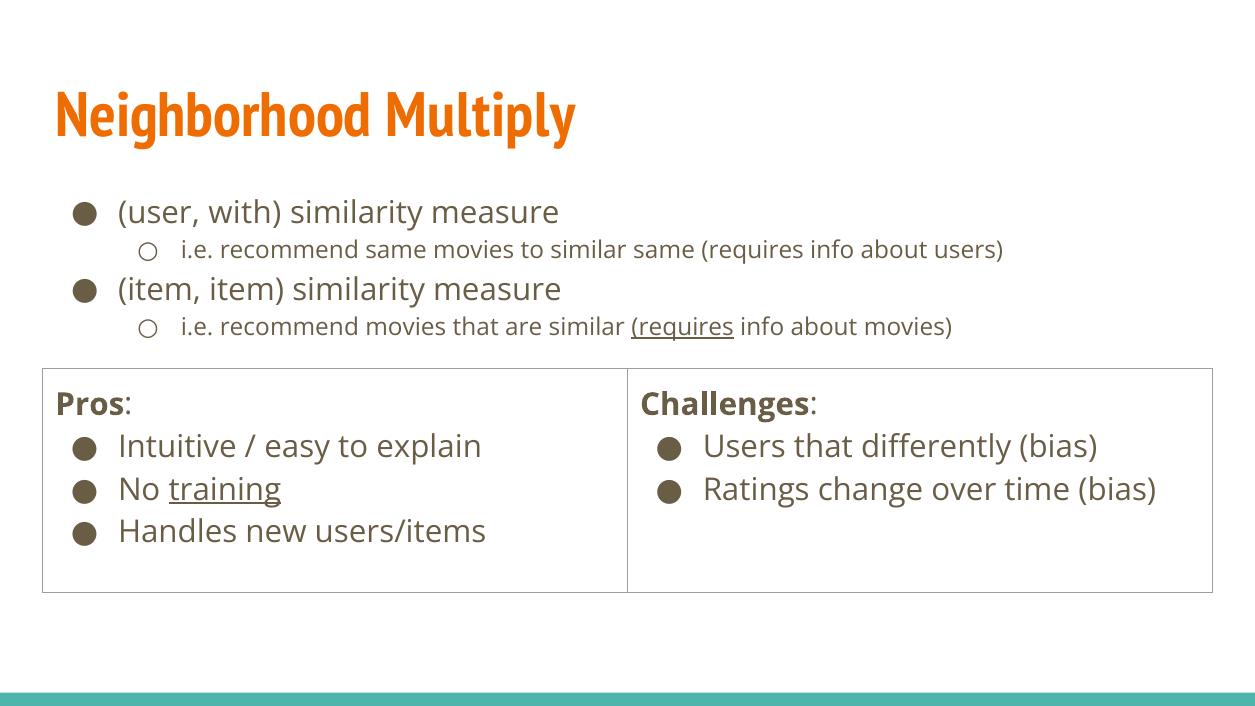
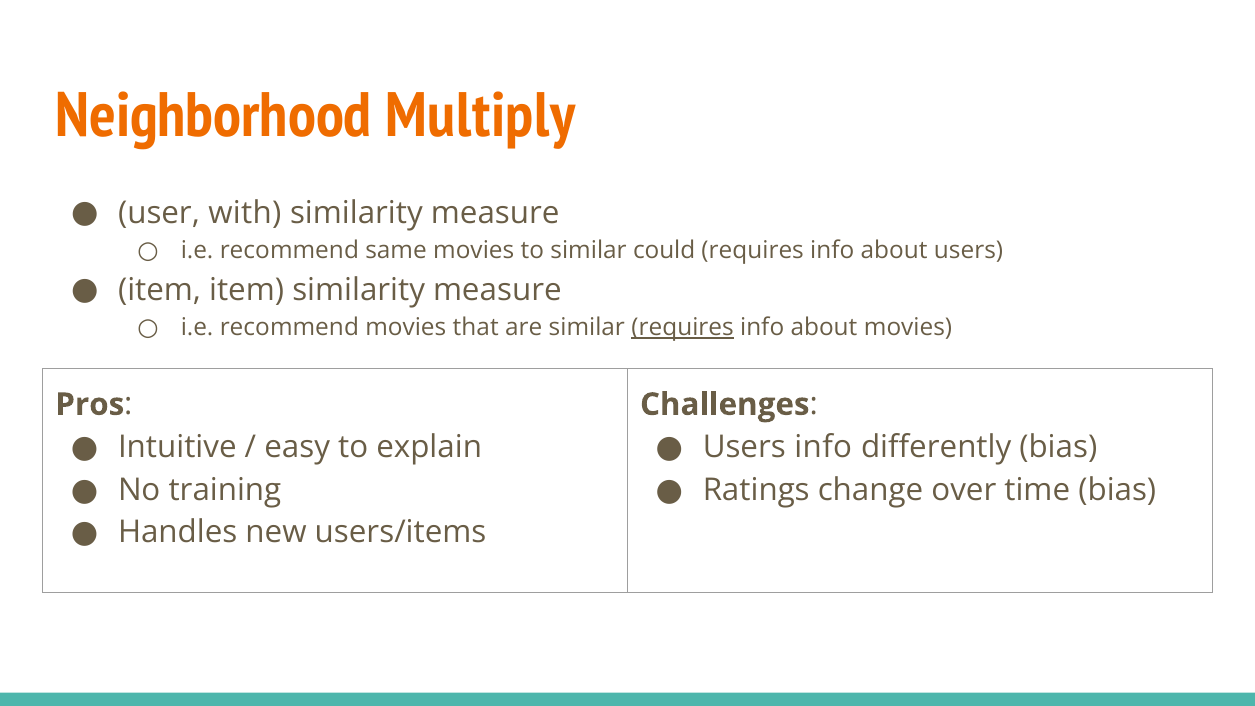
similar same: same -> could (664, 250)
Users that: that -> info (823, 447)
training underline: present -> none (225, 490)
